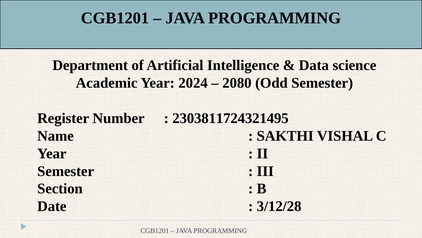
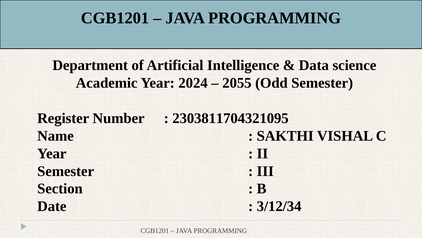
2080: 2080 -> 2055 (237, 83)
2303811724321495: 2303811724321495 -> 2303811704321095 (230, 118)
3/12/28: 3/12/28 -> 3/12/34 (279, 206)
